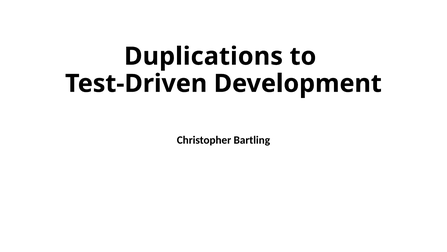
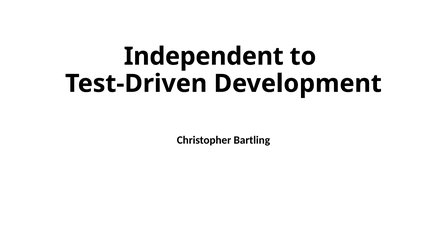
Duplications: Duplications -> Independent (204, 56)
